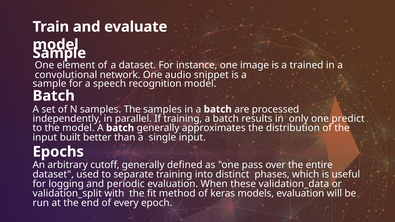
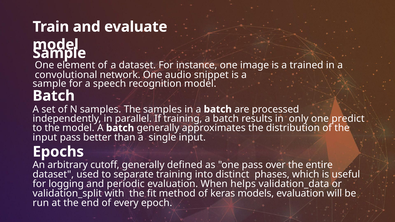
input built: built -> pass (70, 137)
these: these -> helps (243, 184)
